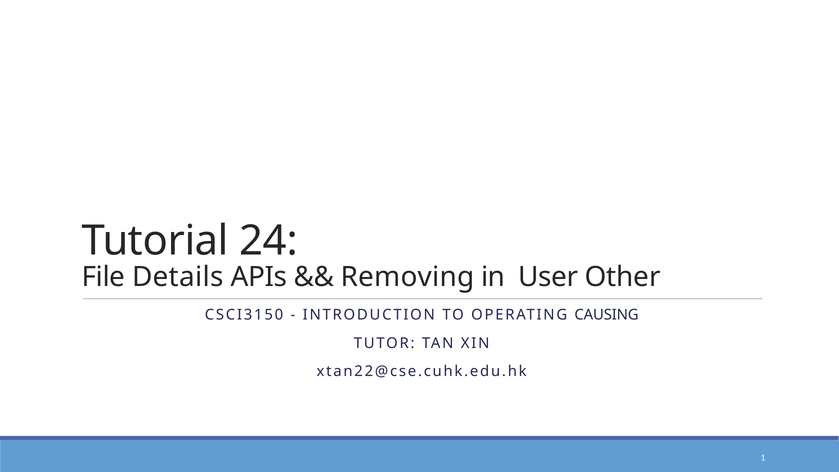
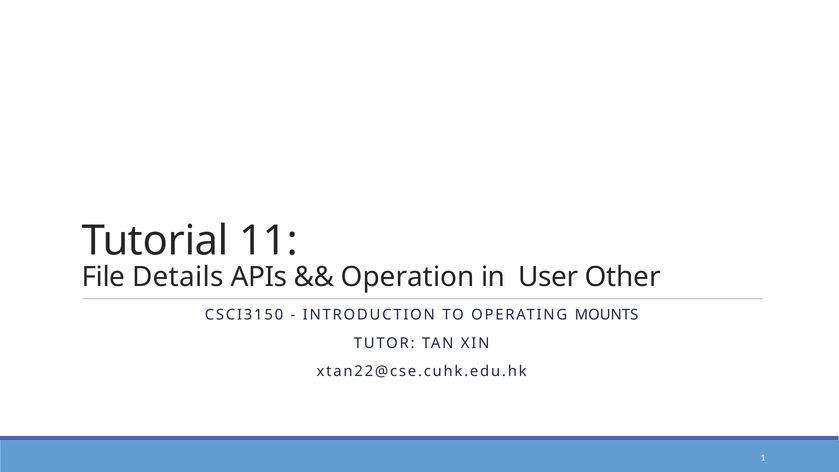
24: 24 -> 11 (269, 241)
Removing: Removing -> Operation (408, 277)
CAUSING: CAUSING -> MOUNTS (607, 315)
